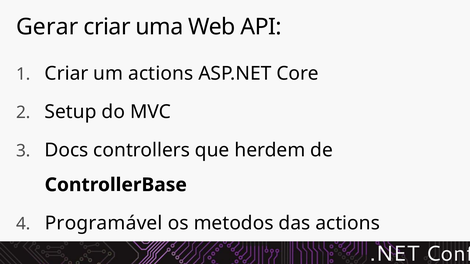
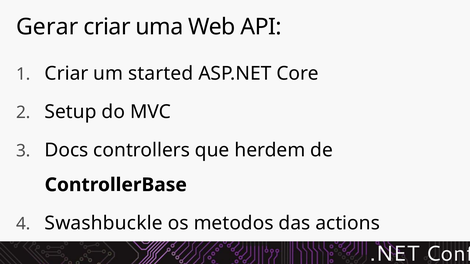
um actions: actions -> started (161, 74)
Programável: Programável -> Swashbuckle (104, 223)
